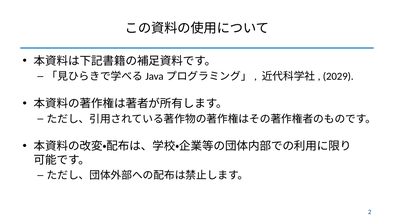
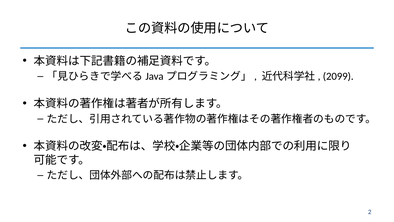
2029: 2029 -> 2099 (338, 76)
